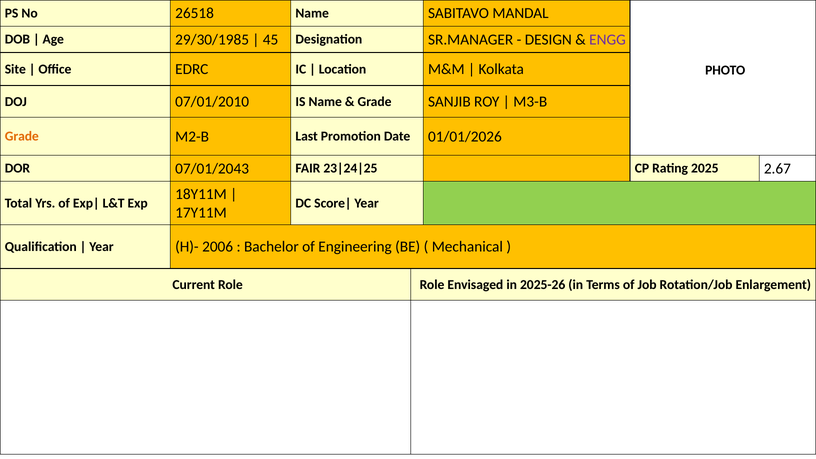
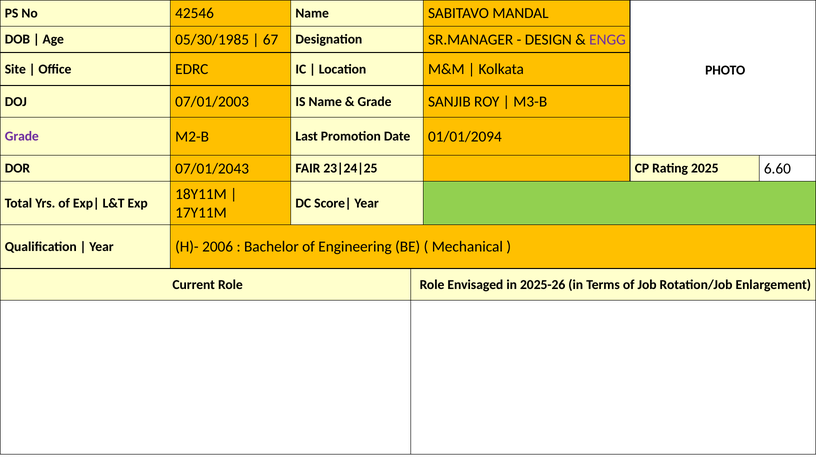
26518: 26518 -> 42546 (195, 13)
29/30/1985: 29/30/1985 -> 05/30/1985 (212, 40)
45: 45 -> 67 (271, 40)
07/01/2010: 07/01/2010 -> 07/01/2003 (212, 102)
Grade colour: orange -> purple (22, 136)
01/01/2026: 01/01/2026 -> 01/01/2094 (465, 136)
2.67: 2.67 -> 6.60 (777, 169)
